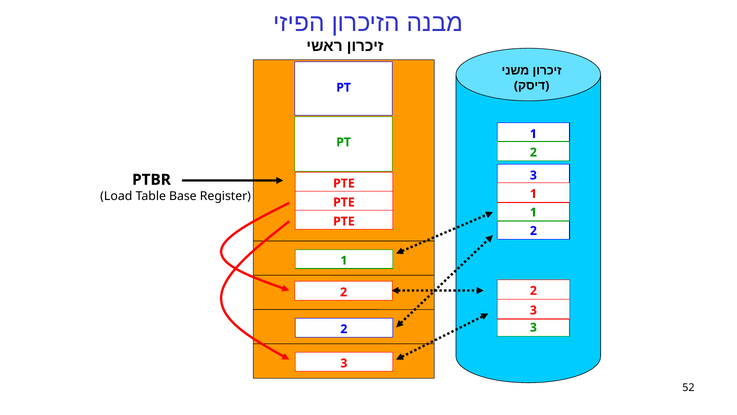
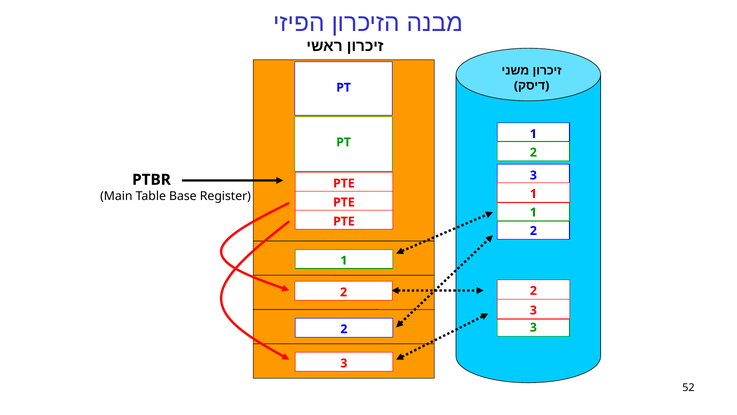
Load: Load -> Main (116, 196)
